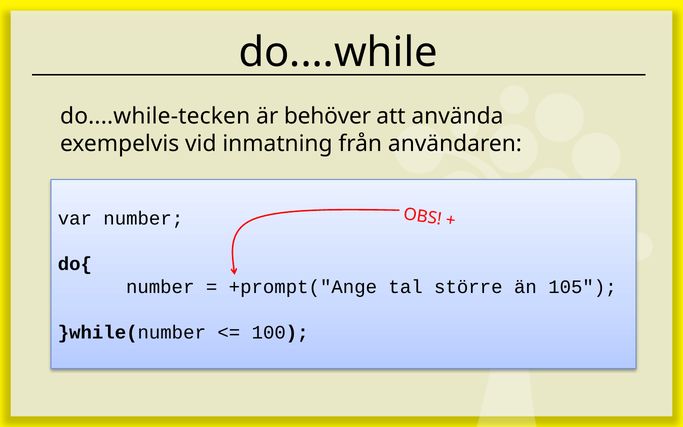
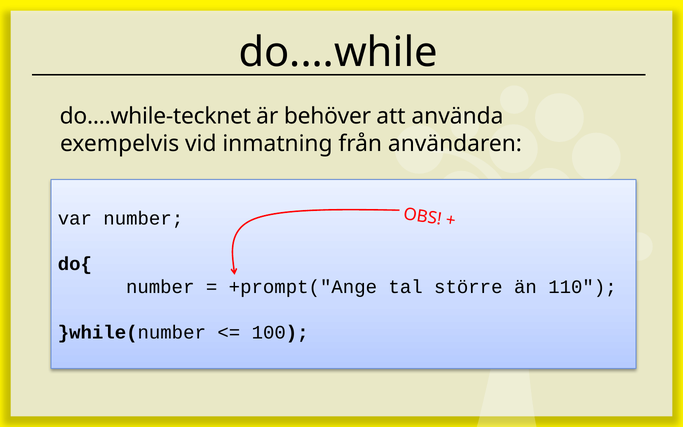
do....while-tecken: do....while-tecken -> do....while-tecknet (155, 116)
105: 105 -> 110 (582, 287)
